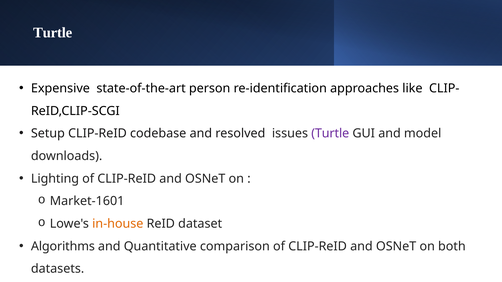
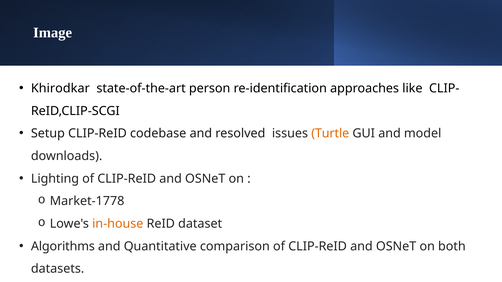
Turtle: Turtle -> Image (53, 33)
Expensive: Expensive -> Khirodkar (60, 88)
Turtle colour: purple -> orange (330, 134)
Market-1601: Market-1601 -> Market-1778 (87, 201)
